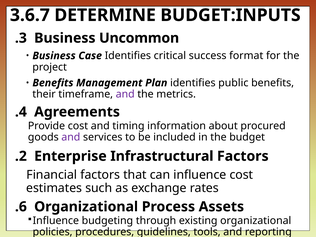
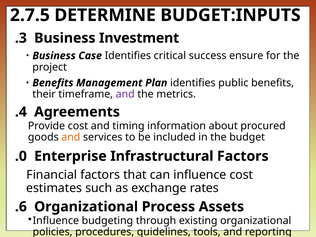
3.6.7: 3.6.7 -> 2.7.5 (30, 15)
Uncommon: Uncommon -> Investment (139, 38)
format: format -> ensure (246, 56)
and colour: purple -> orange (71, 137)
.2: .2 -> .0 (21, 156)
